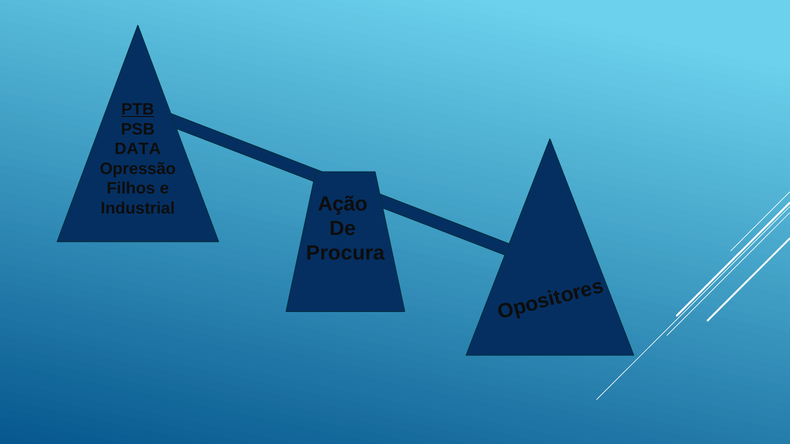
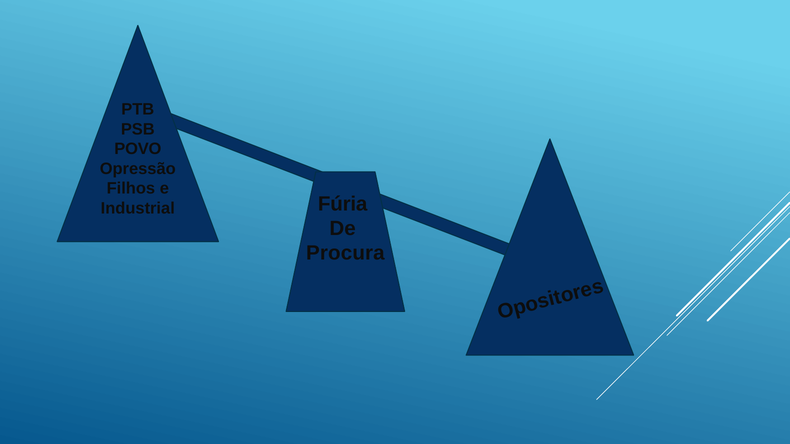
PTB underline: present -> none (138, 110)
DATA: DATA -> POVO (138, 149)
Ação: Ação -> Fúria (343, 204)
